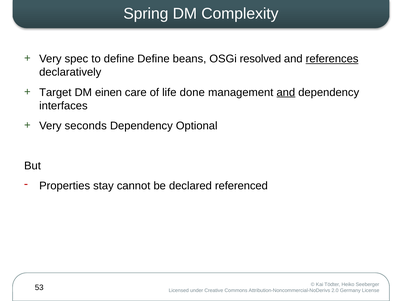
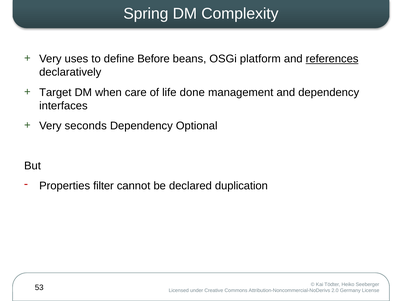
spec: spec -> uses (76, 59)
define Define: Define -> Before (154, 59)
resolved: resolved -> platform (260, 59)
einen: einen -> when (108, 92)
and underline: present -> none (286, 92)
stay: stay -> filter (104, 186)
referenced: referenced -> duplication (241, 186)
